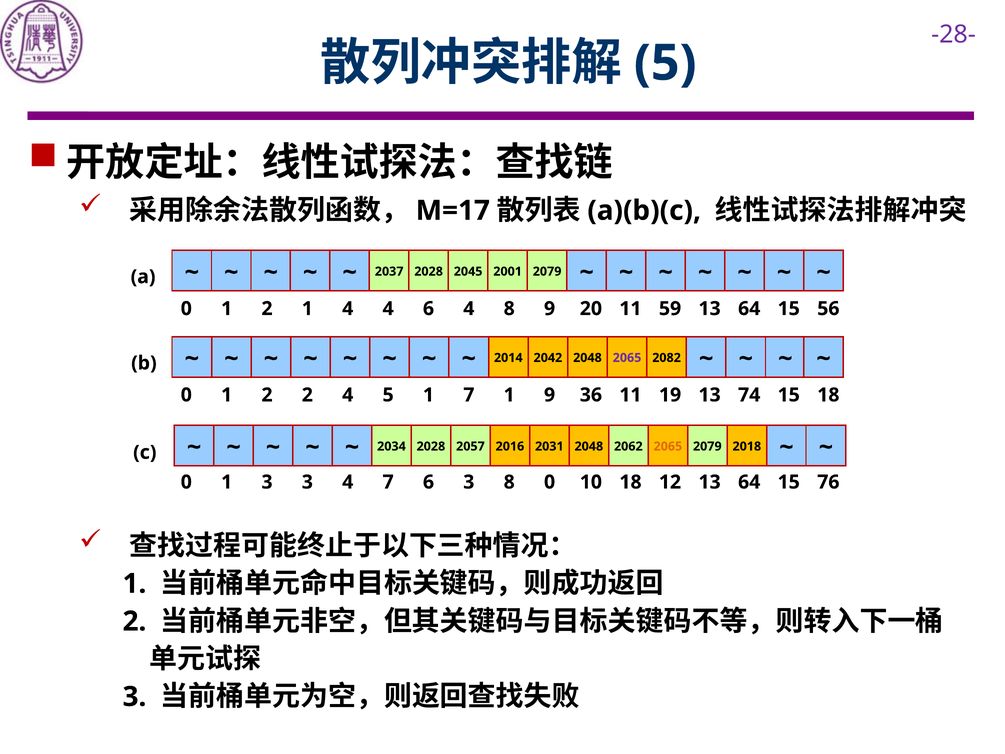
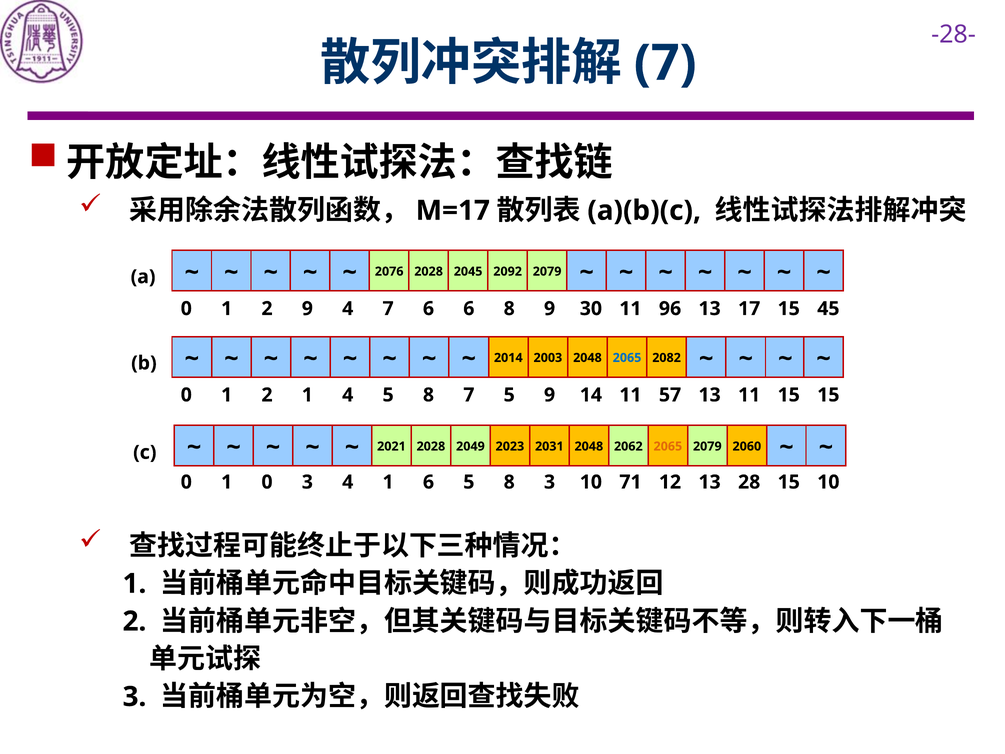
5: 5 -> 7 (665, 63)
2037: 2037 -> 2076 (389, 271)
2001: 2001 -> 2092 (508, 271)
2 1: 1 -> 9 (307, 309)
4 4: 4 -> 7 (388, 309)
6 4: 4 -> 6 (469, 309)
20: 20 -> 30 (591, 309)
59: 59 -> 96 (670, 309)
64: 64 -> 17 (749, 309)
56: 56 -> 45 (828, 309)
2042: 2042 -> 2003 (548, 358)
2065 colour: purple -> blue (627, 358)
2 2: 2 -> 1 (307, 395)
4 5 1: 1 -> 8 (428, 395)
7 1: 1 -> 5 (509, 395)
36: 36 -> 14 (591, 395)
19: 19 -> 57 (670, 395)
13 74: 74 -> 11 (749, 395)
15 18: 18 -> 15 (828, 395)
2016: 2016 -> 2023 (510, 446)
2034: 2034 -> 2021 (391, 446)
2057: 2057 -> 2049 (470, 446)
2018: 2018 -> 2060 (747, 446)
1 3: 3 -> 0 (267, 482)
4 7: 7 -> 1 (388, 482)
6 3: 3 -> 5 (469, 482)
8 0: 0 -> 3 (550, 482)
10 18: 18 -> 71 (630, 482)
12 13 64: 64 -> 28 (749, 482)
15 76: 76 -> 10 (828, 482)
